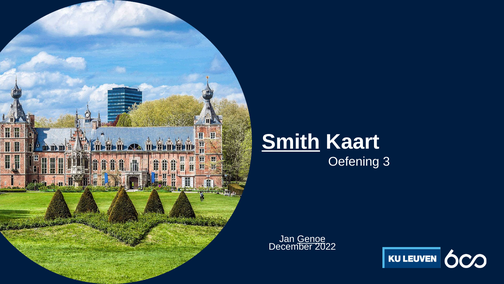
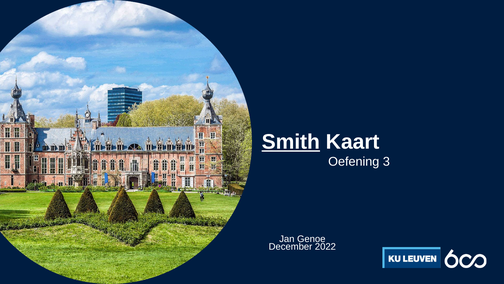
Genoe underline: present -> none (311, 239)
